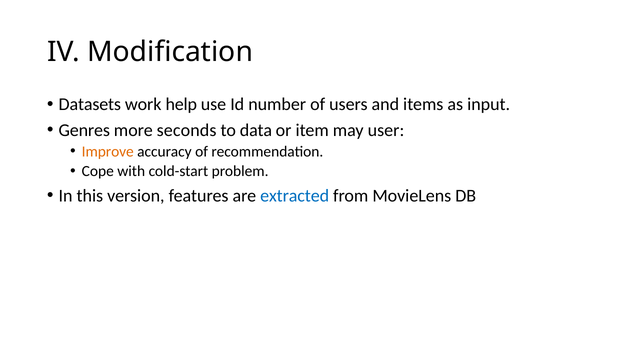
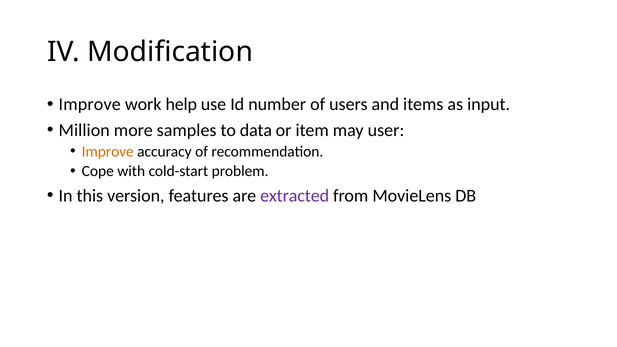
Datasets: Datasets -> Improve (90, 104)
Genres: Genres -> Million (84, 130)
seconds: seconds -> samples (187, 130)
extracted colour: blue -> purple (295, 196)
